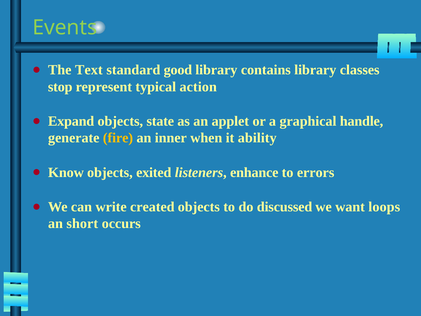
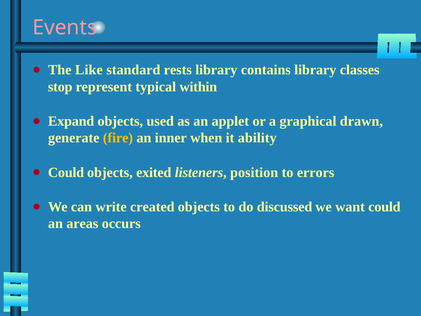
Events colour: light green -> pink (65, 27)
Text: Text -> Like (89, 70)
good: good -> rests (178, 70)
action: action -> within (198, 87)
state: state -> used (160, 121)
handle: handle -> drawn (361, 121)
Know: Know -> Could (66, 172)
enhance: enhance -> position (254, 172)
want loops: loops -> could (384, 207)
short: short -> areas (82, 223)
